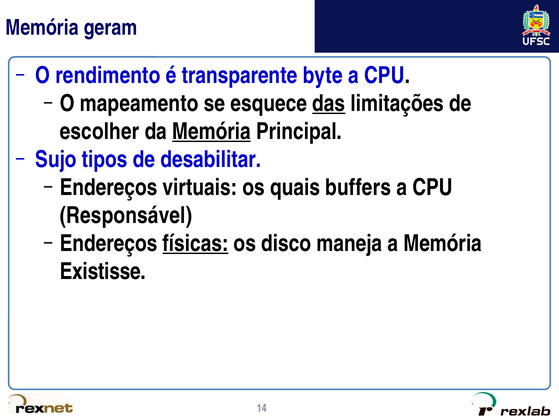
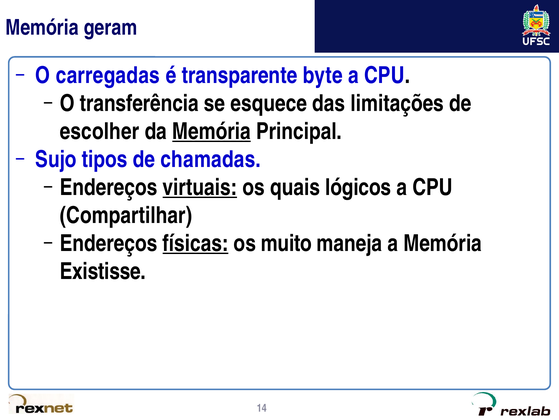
rendimento: rendimento -> carregadas (108, 75)
mapeamento: mapeamento -> transferência (139, 103)
das underline: present -> none (329, 103)
desabilitar: desabilitar -> chamadas (211, 159)
virtuais underline: none -> present (200, 187)
buffers: buffers -> lógicos (358, 187)
Responsável: Responsável -> Compartilhar (126, 215)
disco: disco -> muito (286, 243)
